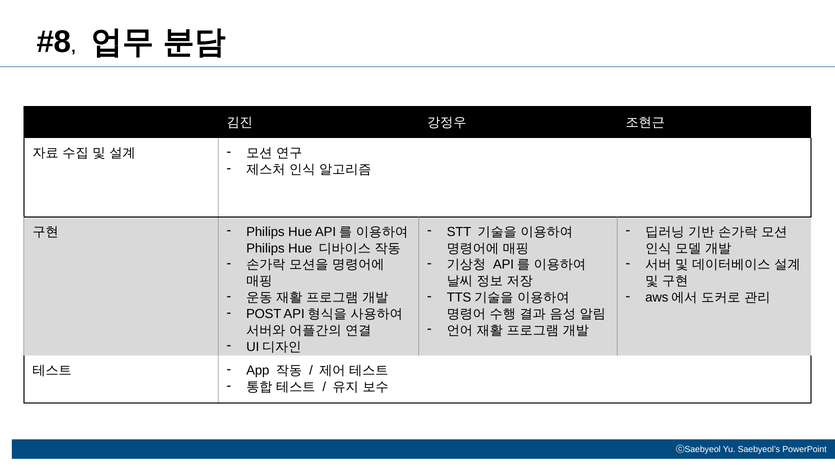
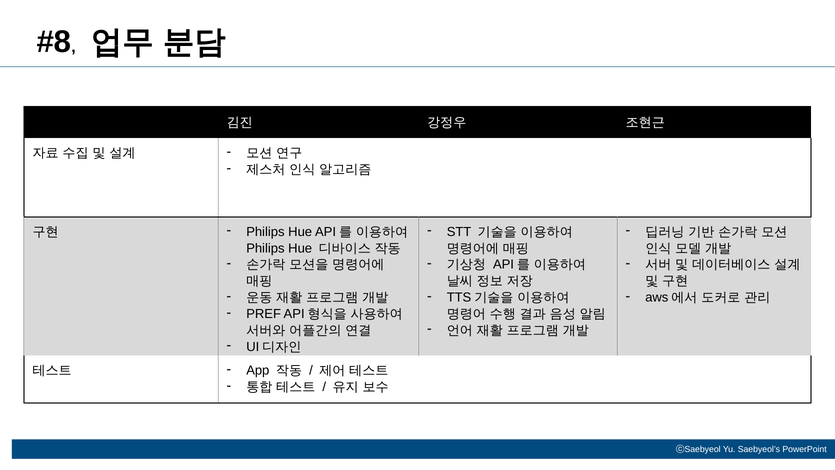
POST: POST -> PREF (264, 314)
